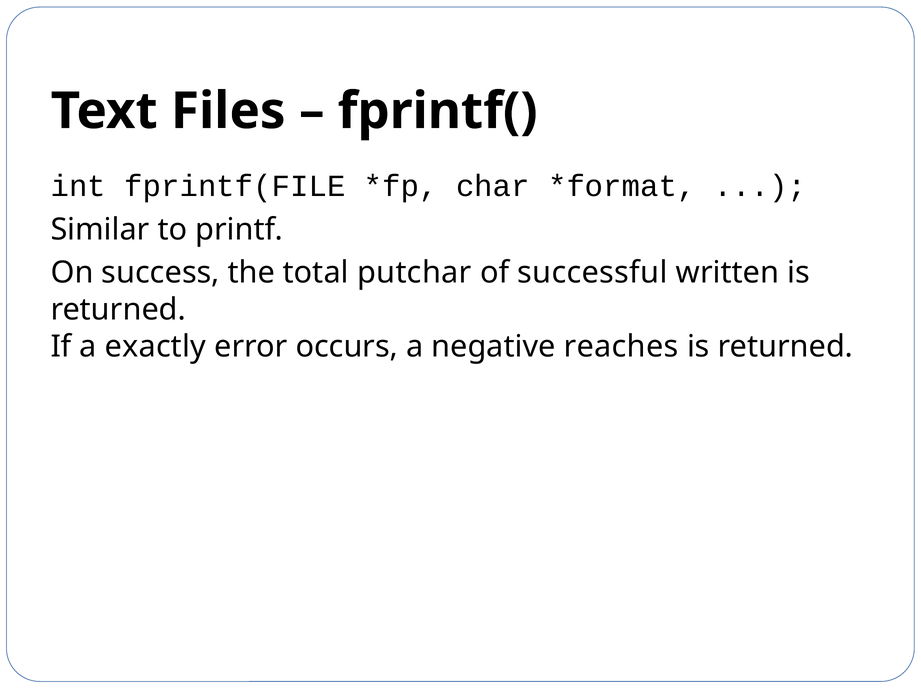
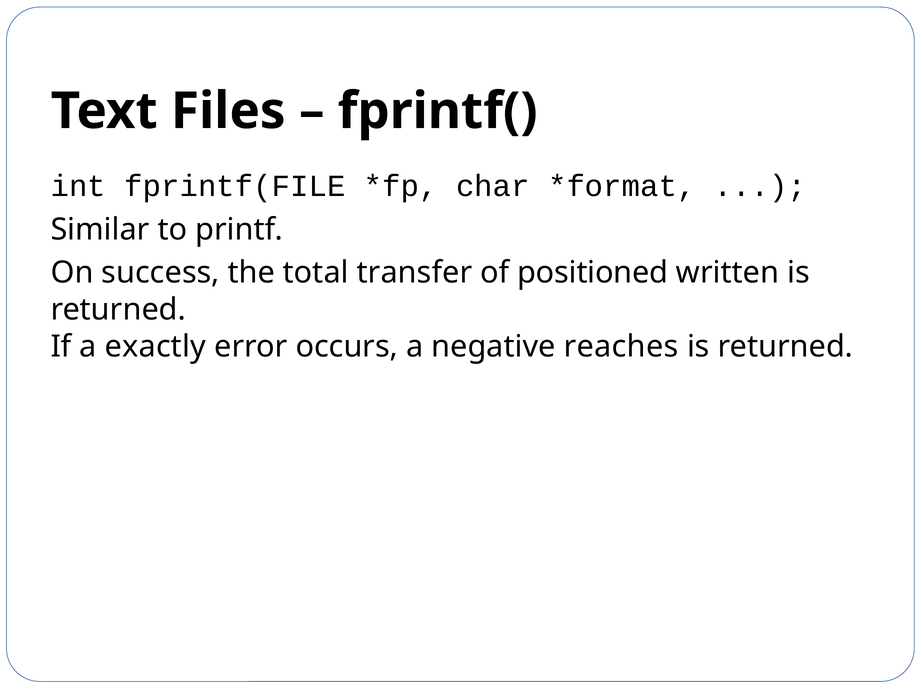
putchar: putchar -> transfer (414, 273)
successful: successful -> positioned (593, 273)
